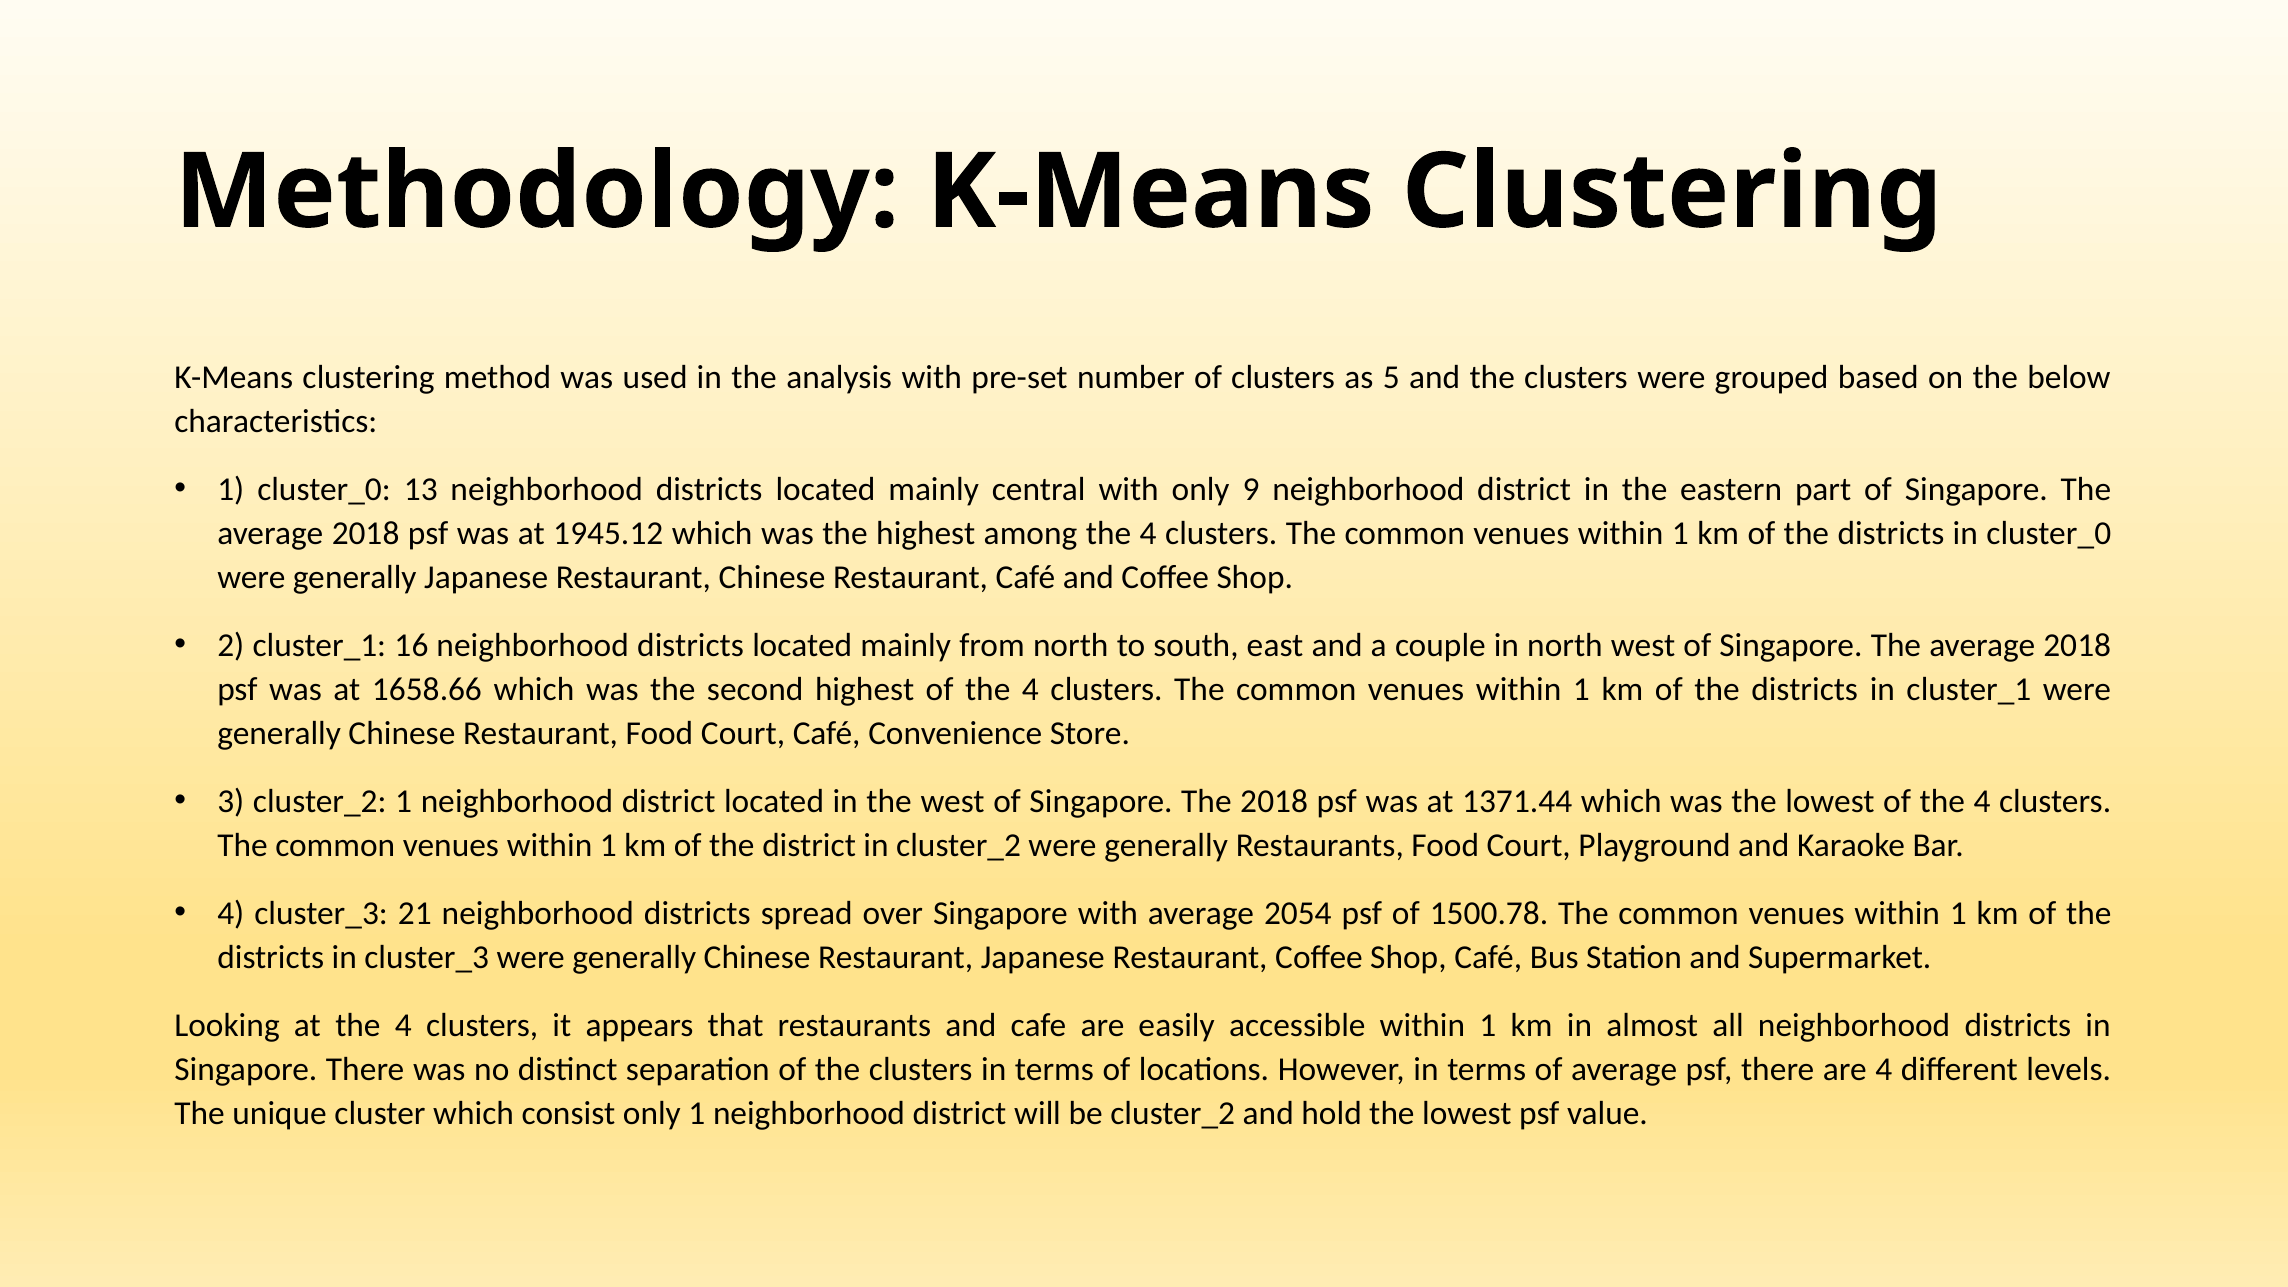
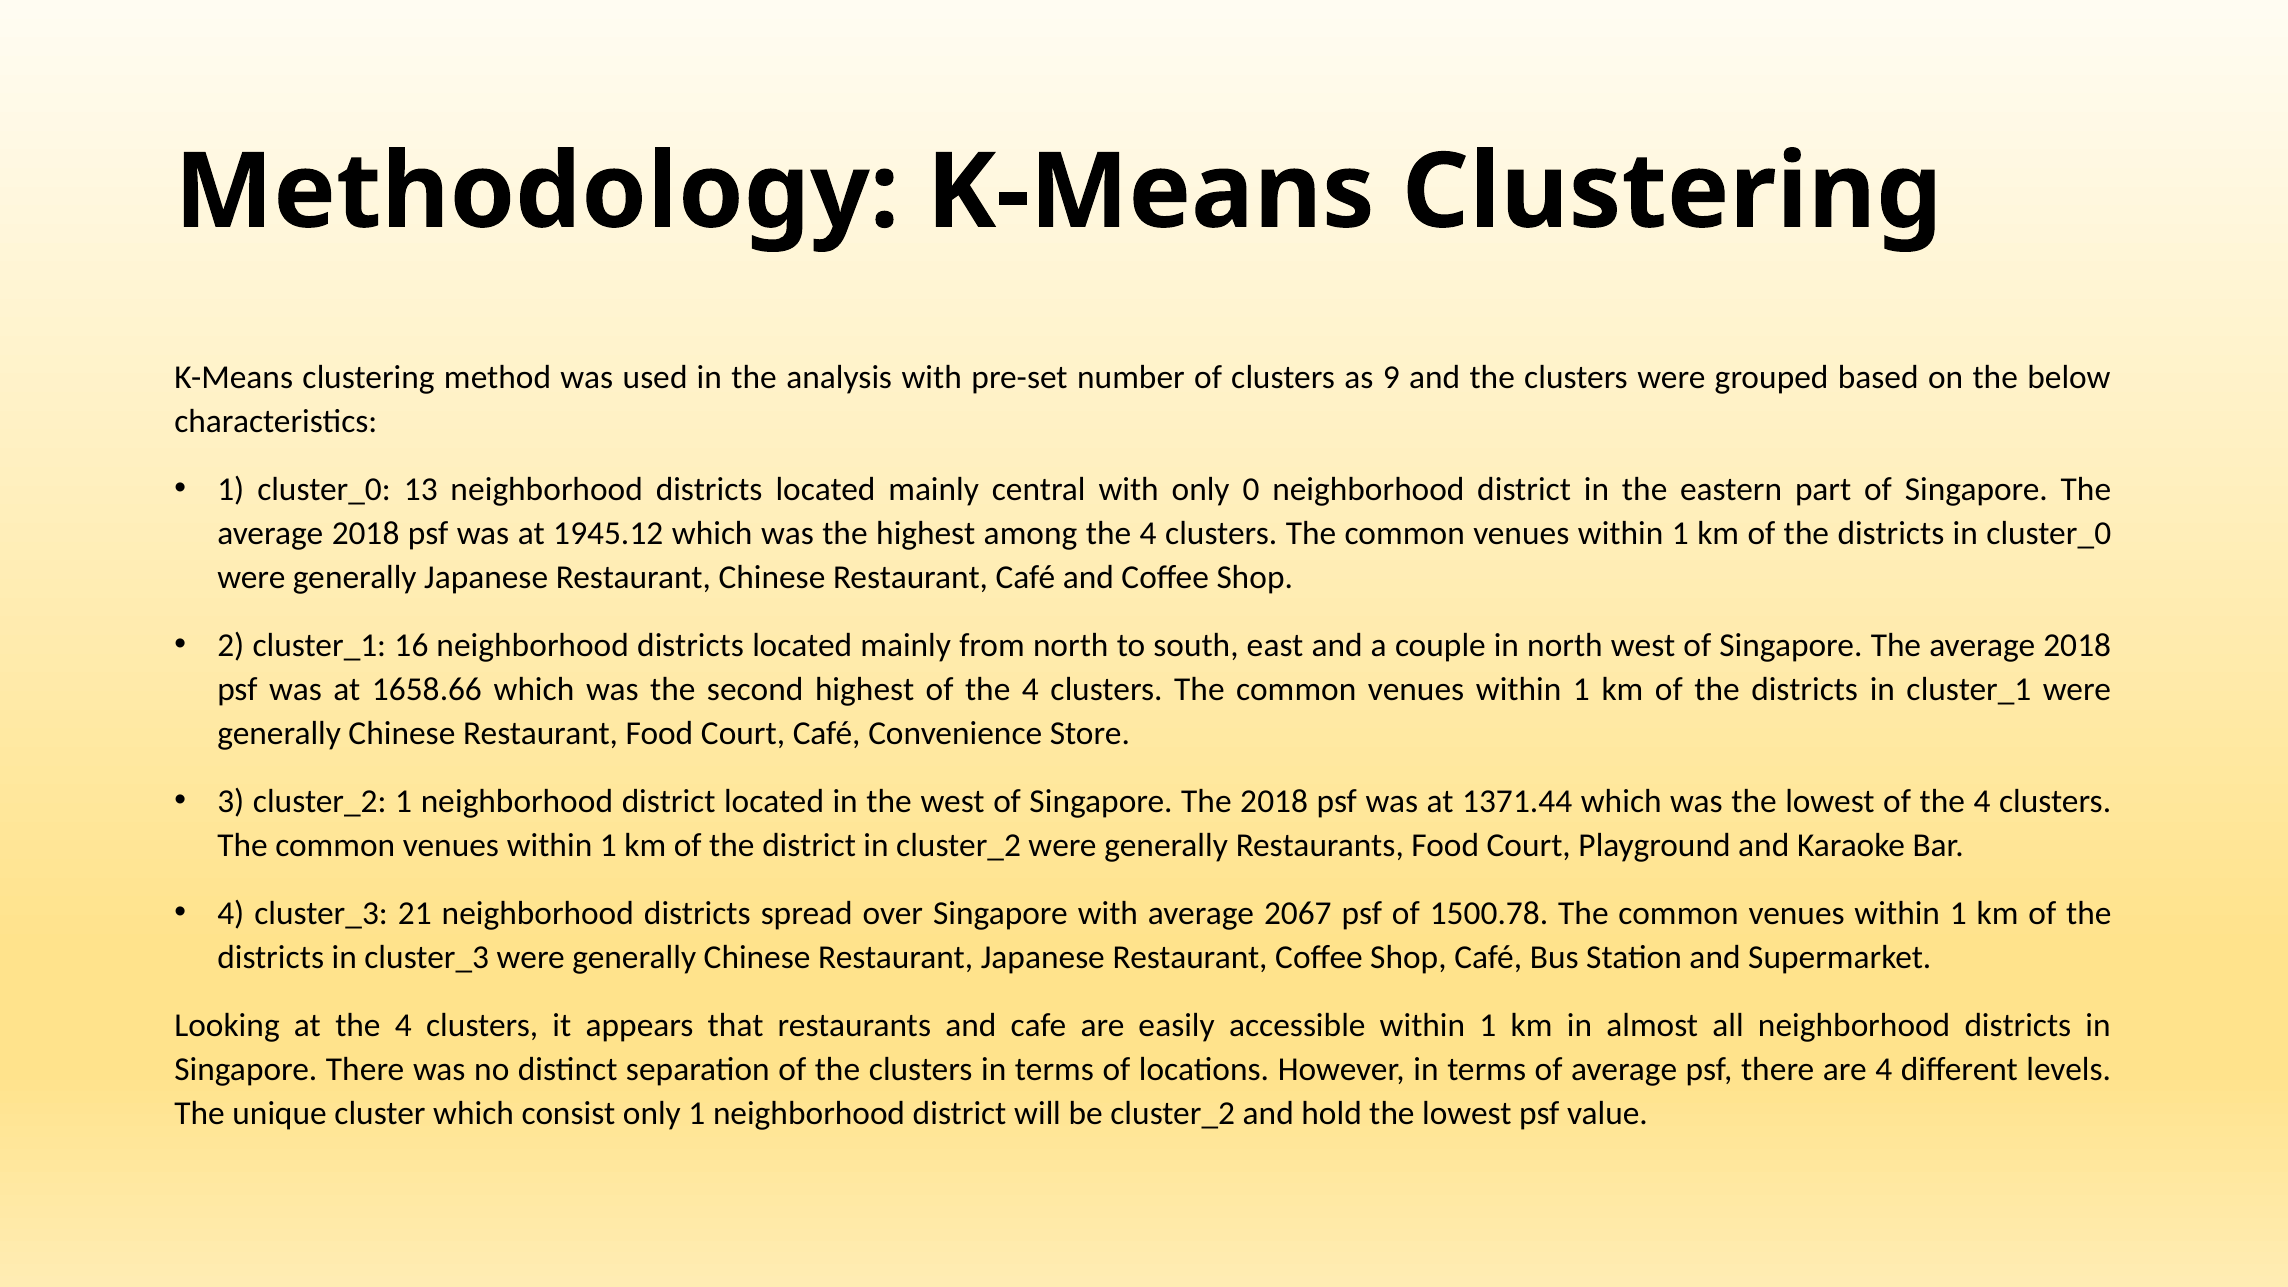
5: 5 -> 9 (1391, 378)
9: 9 -> 0 (1251, 489)
2054: 2054 -> 2067 (1298, 913)
